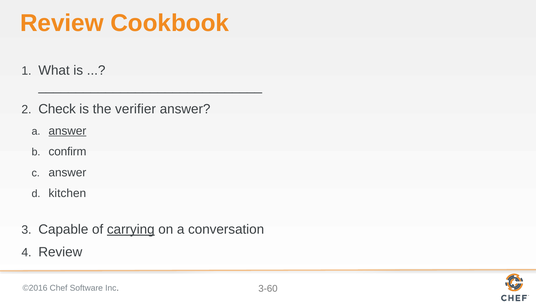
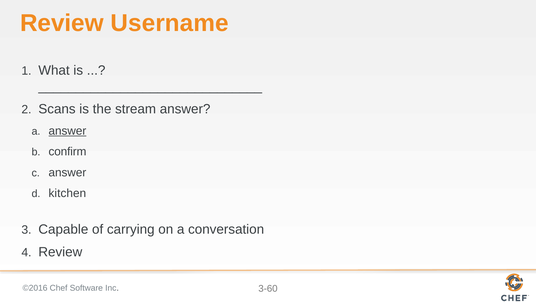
Cookbook: Cookbook -> Username (170, 23)
Check: Check -> Scans (57, 109)
verifier: verifier -> stream (136, 109)
carrying underline: present -> none (131, 229)
